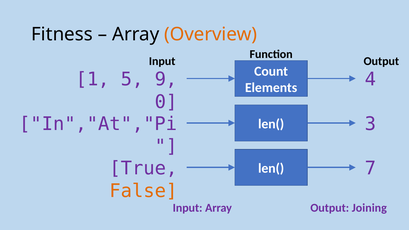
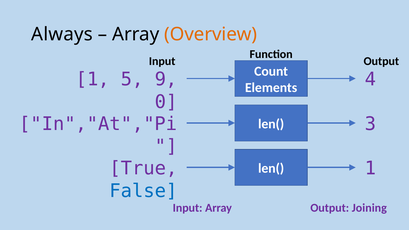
Fitness: Fitness -> Always (62, 34)
len( 7: 7 -> 1 (371, 168)
False colour: orange -> blue (143, 191)
